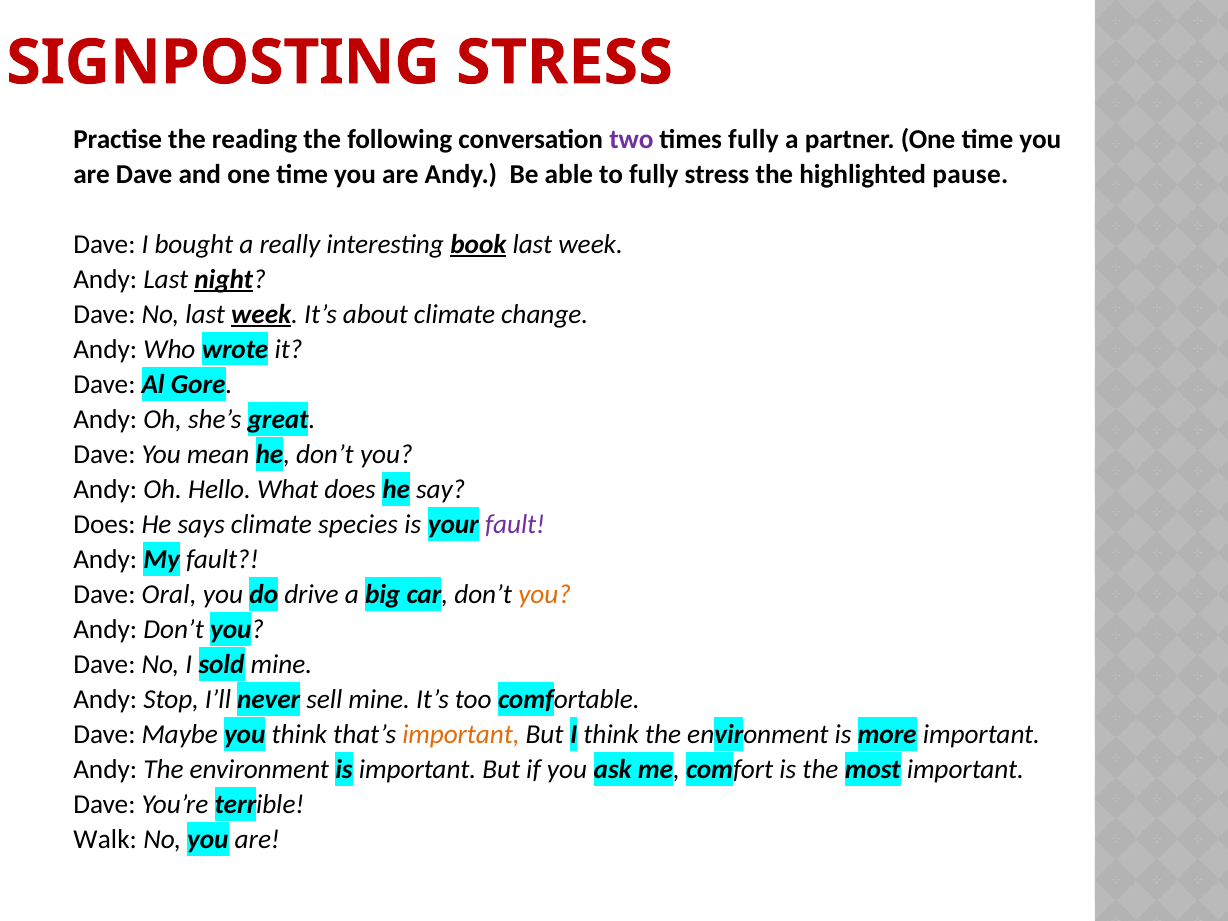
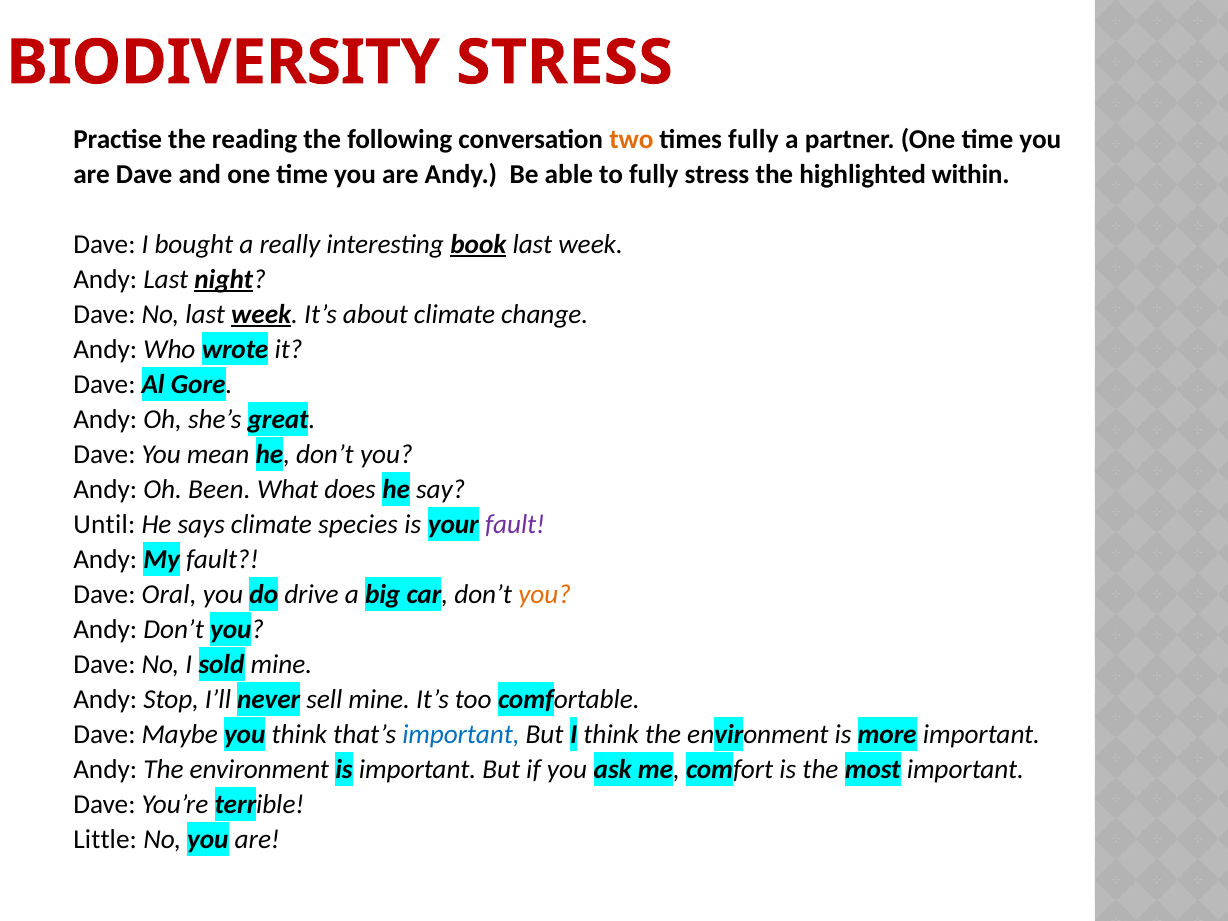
SIGNPOSTING: SIGNPOSTING -> BIODIVERSITY (223, 63)
two colour: purple -> orange (631, 139)
pause: pause -> within (971, 174)
Hello: Hello -> Been (219, 489)
Does: Does -> Until (104, 524)
important colour: orange -> blue (461, 734)
Walk: Walk -> Little (105, 839)
